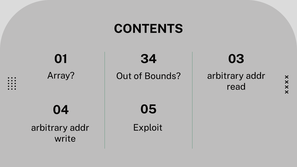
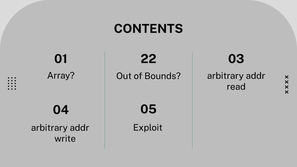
34: 34 -> 22 (148, 59)
